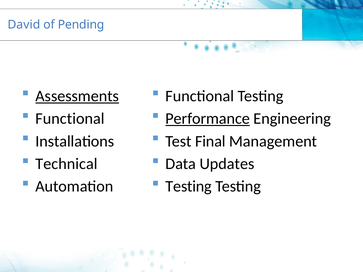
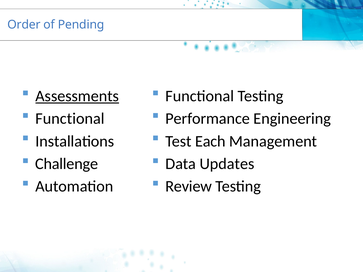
David: David -> Order (24, 25)
Performance underline: present -> none (208, 119)
Final: Final -> Each (210, 141)
Technical: Technical -> Challenge (67, 164)
Testing: Testing -> Review (189, 187)
